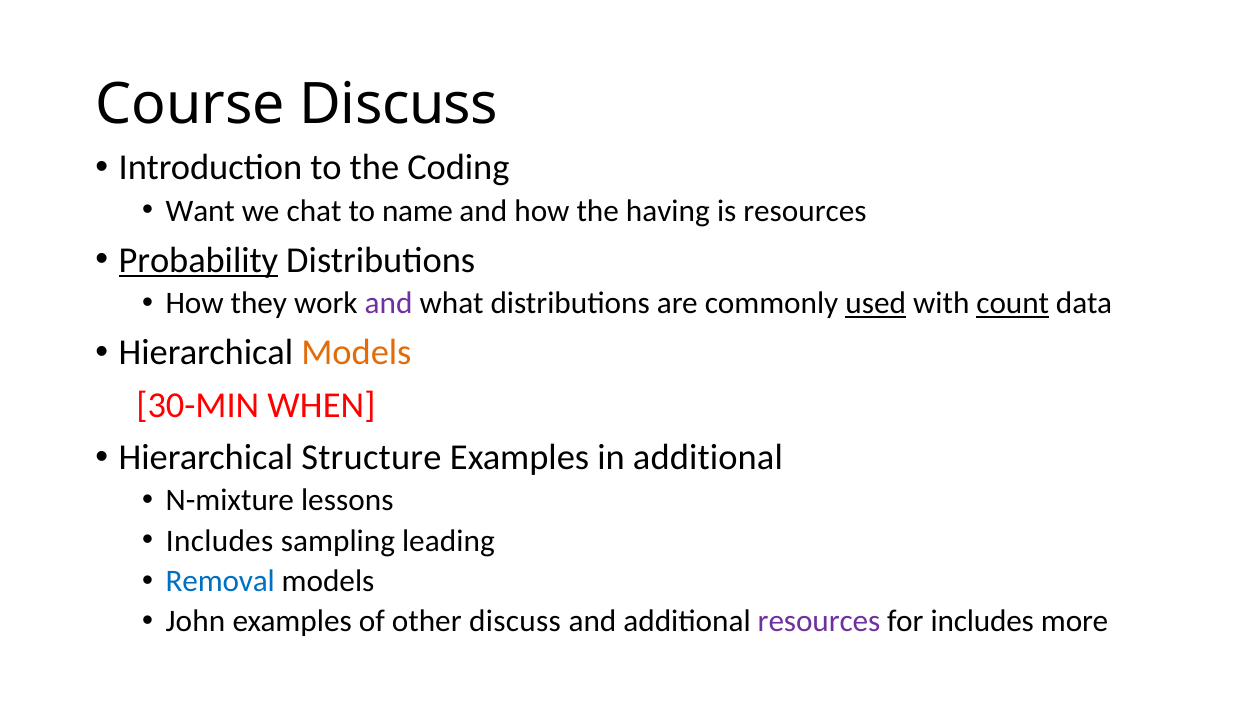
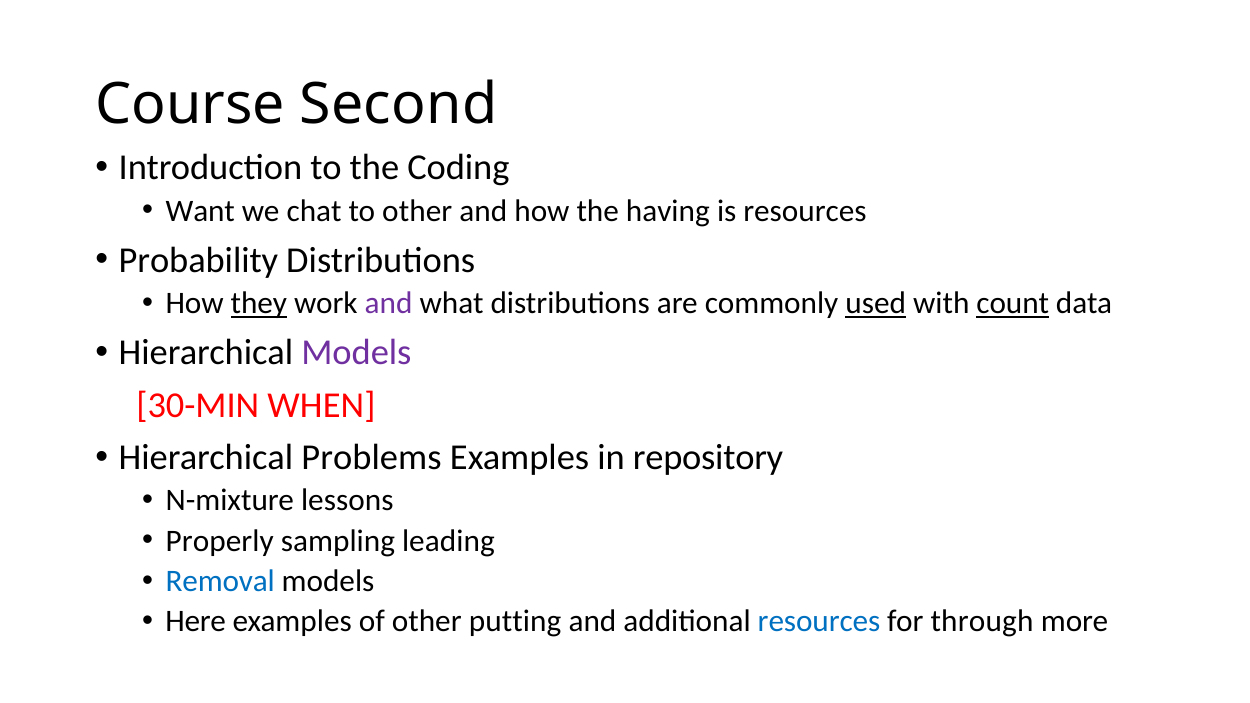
Course Discuss: Discuss -> Second (399, 105)
to name: name -> other (417, 211)
Probability underline: present -> none (198, 260)
they underline: none -> present (259, 303)
Models colour: orange -> purple (356, 353)
Structure: Structure -> Problems (371, 458)
in additional: additional -> repository (708, 458)
Includes: Includes -> Properly (220, 541)
John: John -> Here (196, 621)
other discuss: discuss -> putting (515, 621)
resources colour: purple -> blue (819, 621)
for includes: includes -> through (982, 621)
